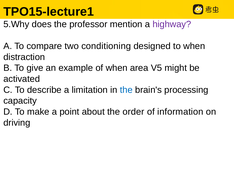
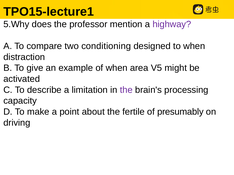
the colour: blue -> purple (126, 90)
order: order -> fertile (134, 112)
information: information -> presumably (180, 112)
